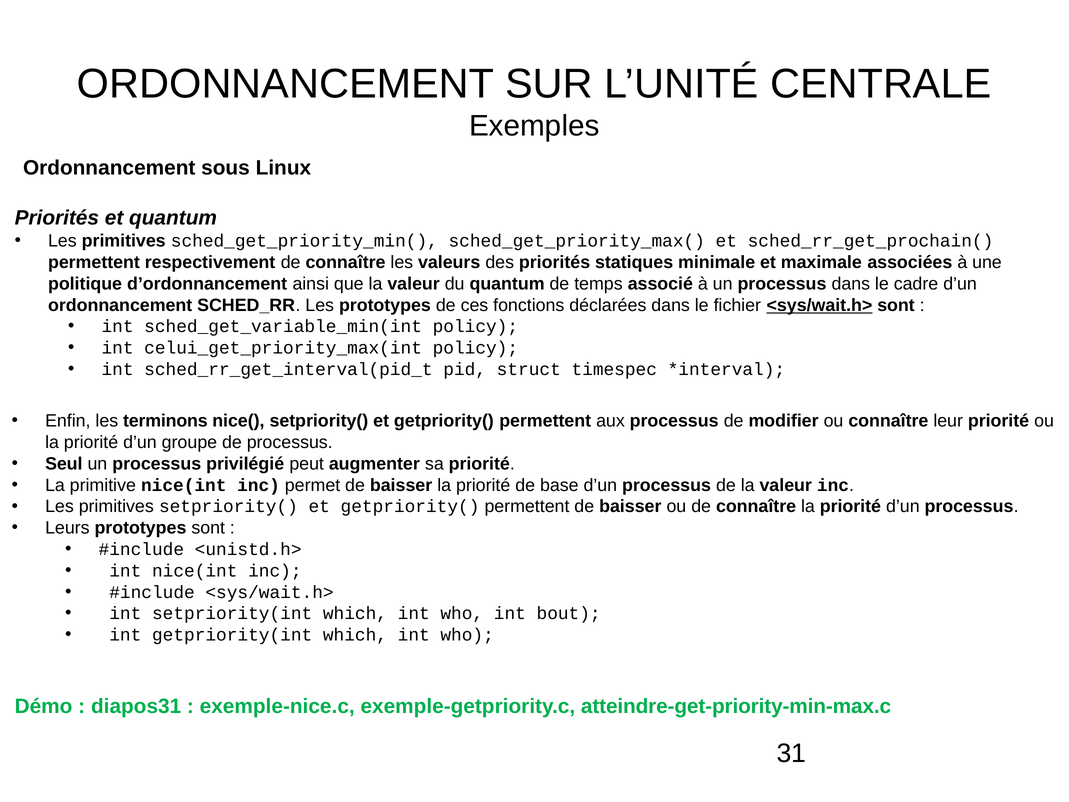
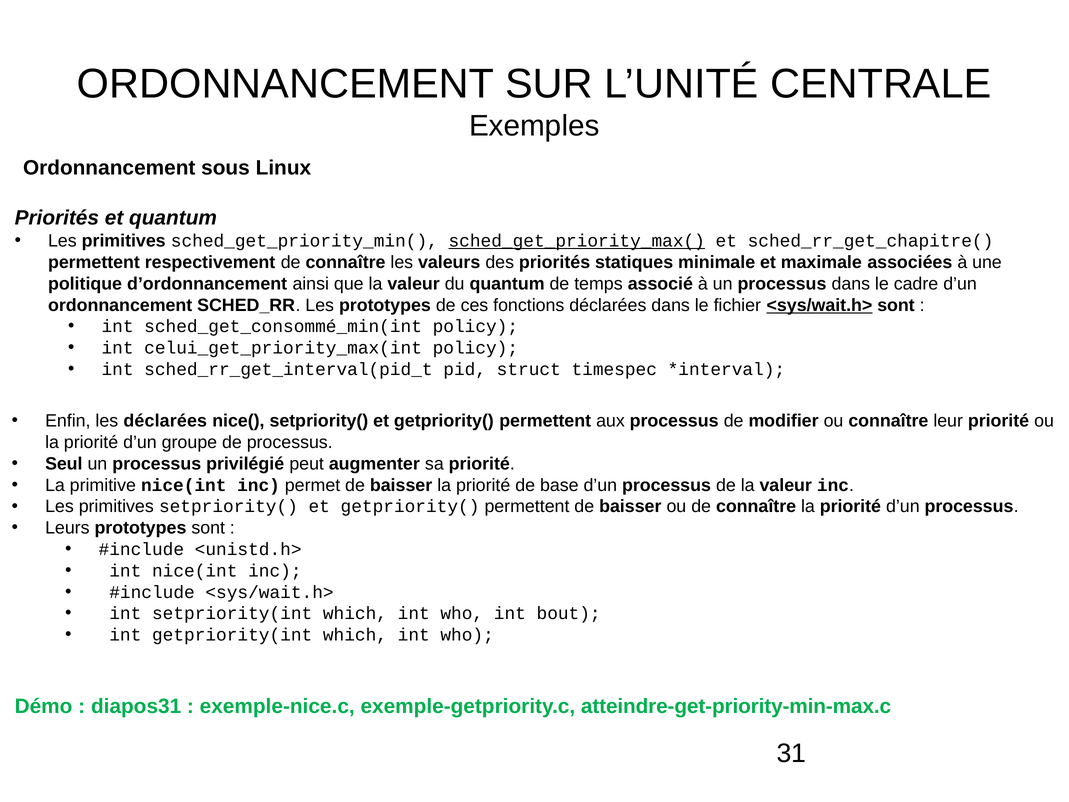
sched_get_priority_max( underline: none -> present (577, 241)
sched_rr_get_prochain(: sched_rr_get_prochain( -> sched_rr_get_chapitre( (870, 241)
sched_get_variable_min(int: sched_get_variable_min(int -> sched_get_consommé_min(int (283, 326)
les terminons: terminons -> déclarées (165, 421)
